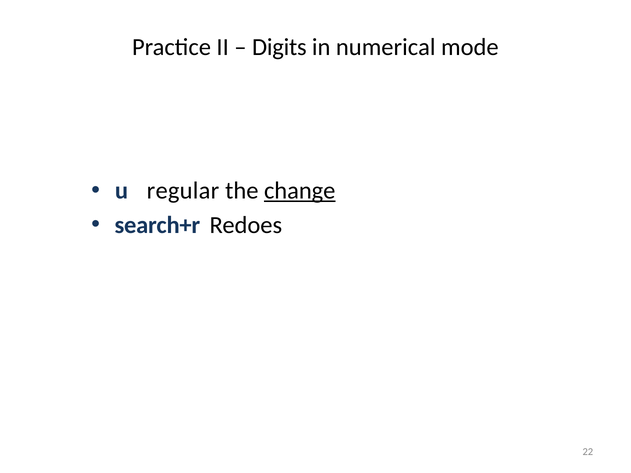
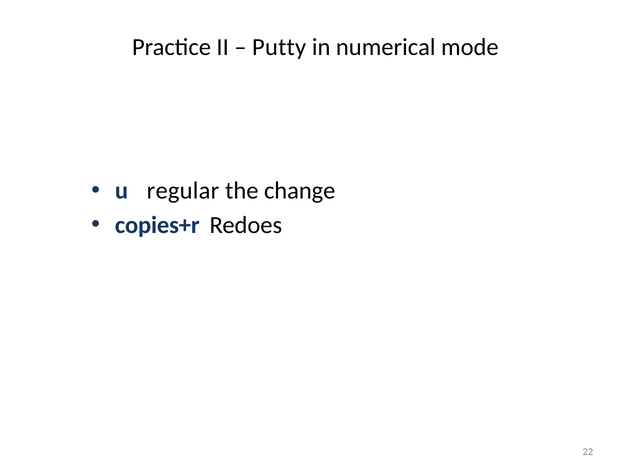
Digits: Digits -> Putty (279, 47)
change underline: present -> none (300, 191)
search+r: search+r -> copies+r (157, 225)
